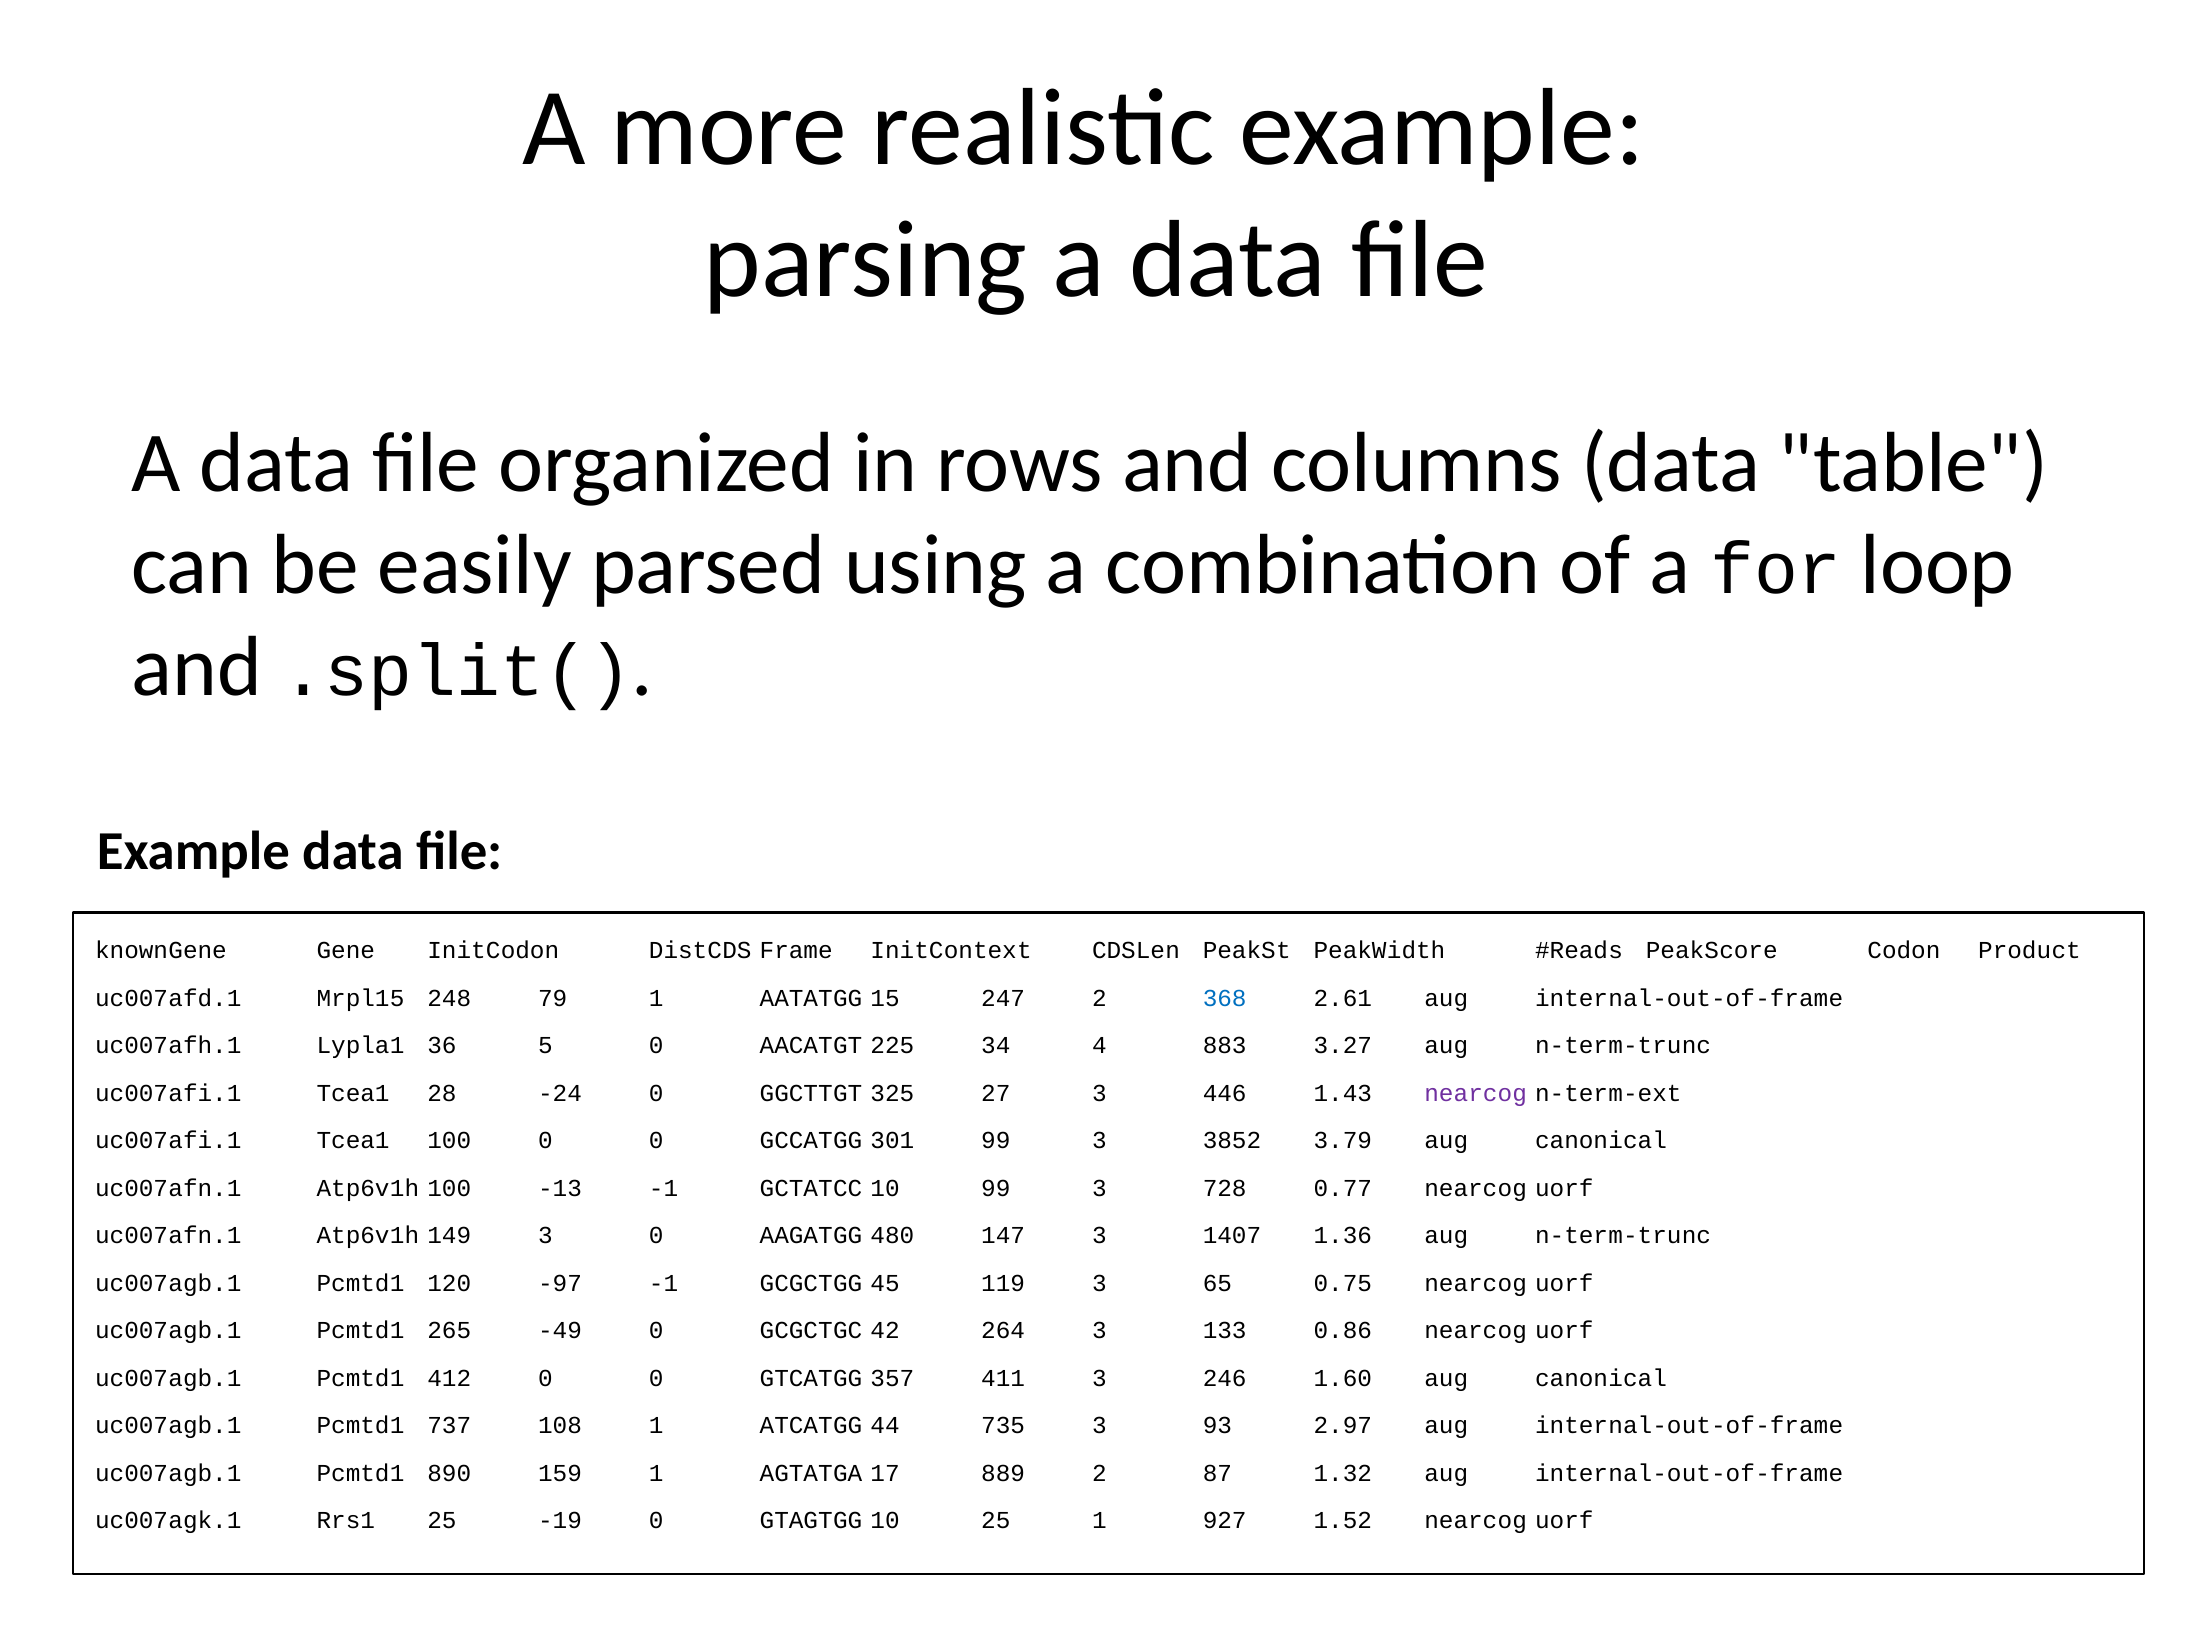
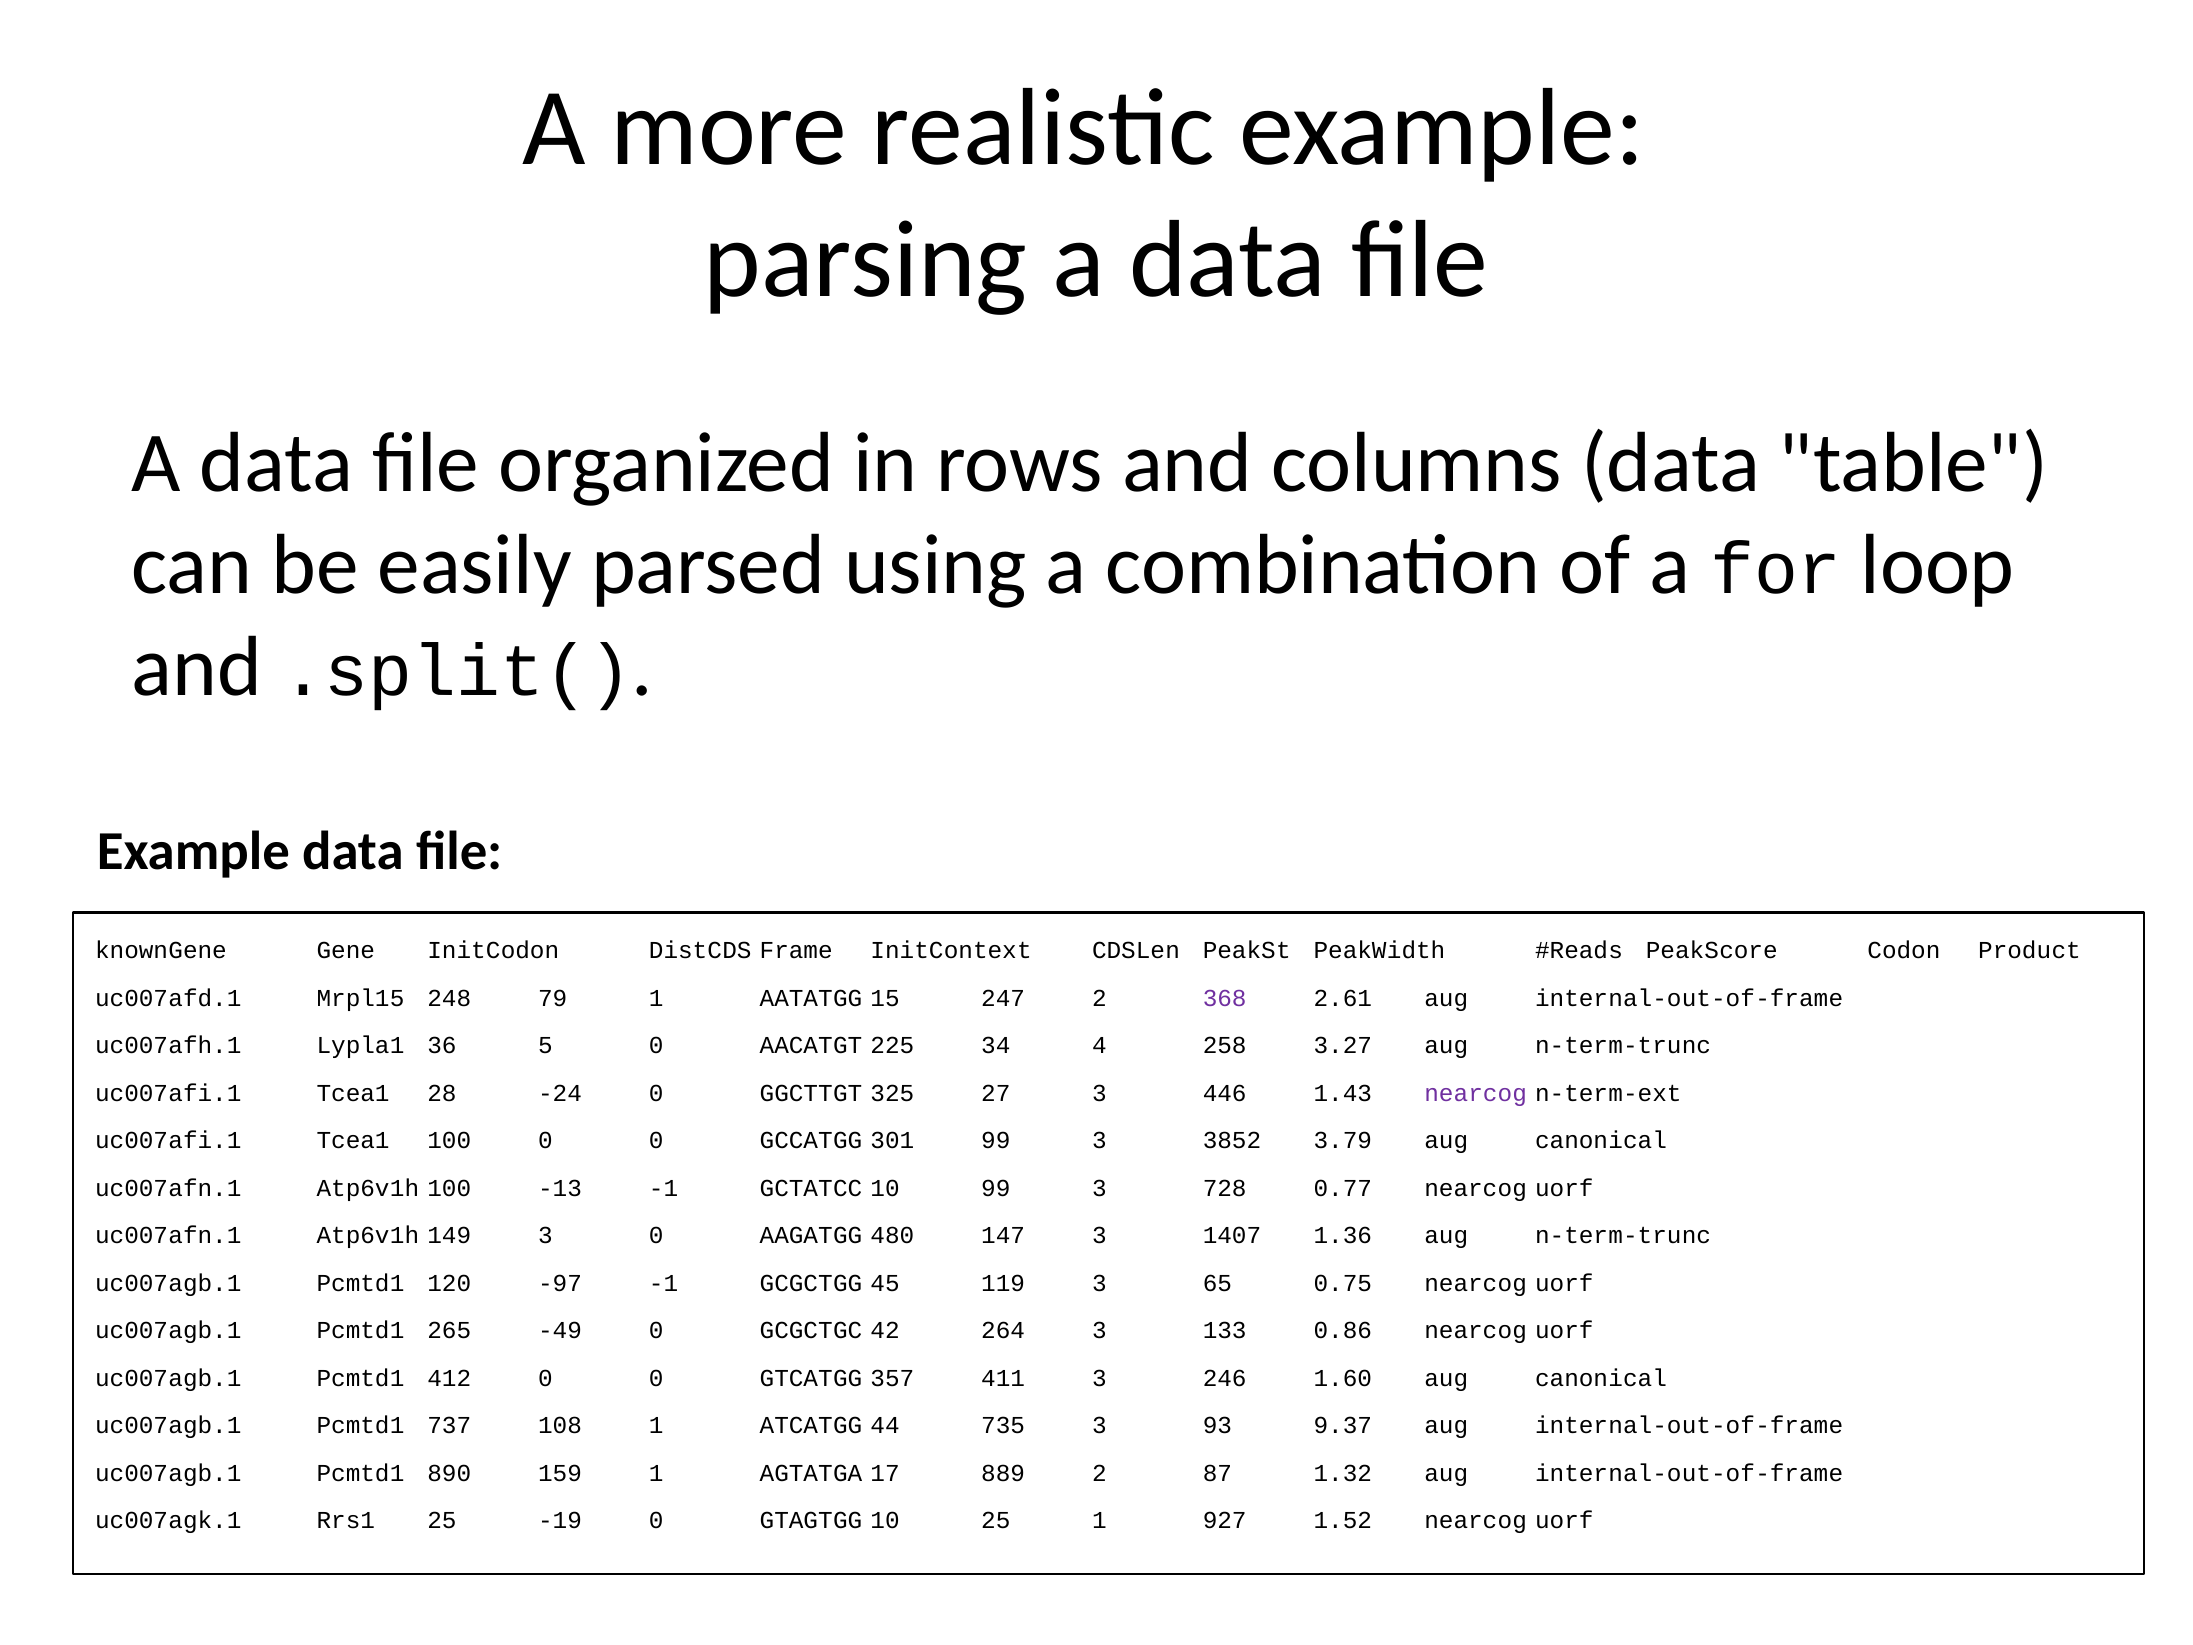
368 colour: blue -> purple (1225, 998)
883: 883 -> 258 (1225, 1046)
2.97: 2.97 -> 9.37 (1343, 1425)
